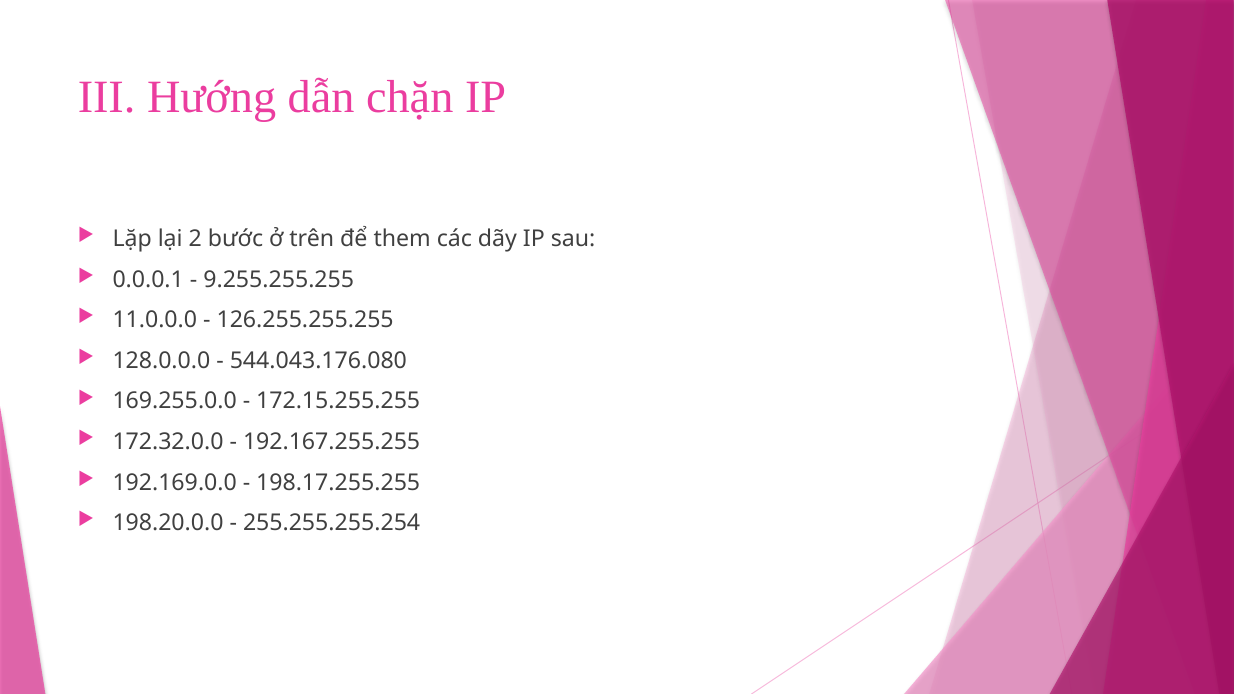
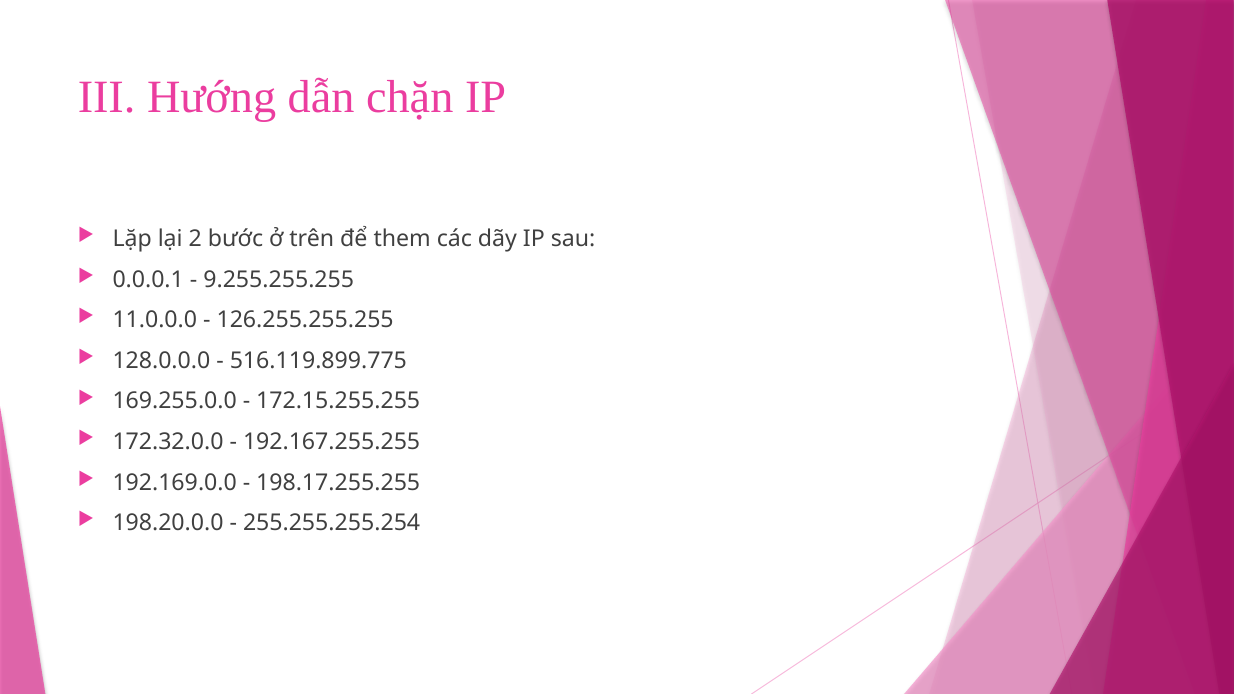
544.043.176.080: 544.043.176.080 -> 516.119.899.775 (318, 361)
